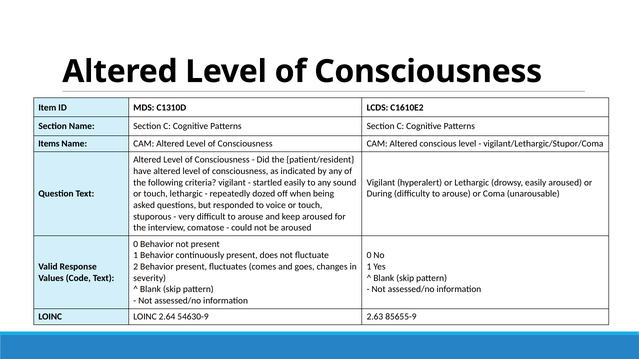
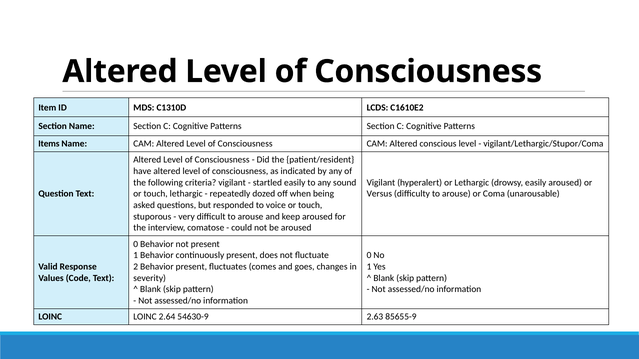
During: During -> Versus (379, 194)
